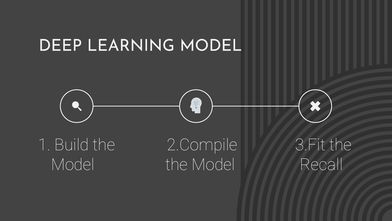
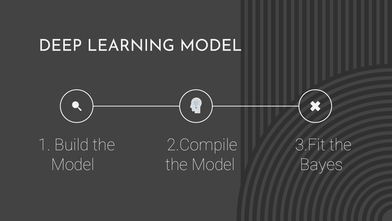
Recall: Recall -> Bayes (321, 164)
